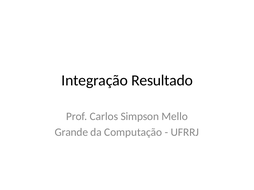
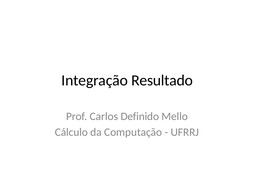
Simpson: Simpson -> Definido (140, 117)
Grande: Grande -> Cálculo (71, 133)
